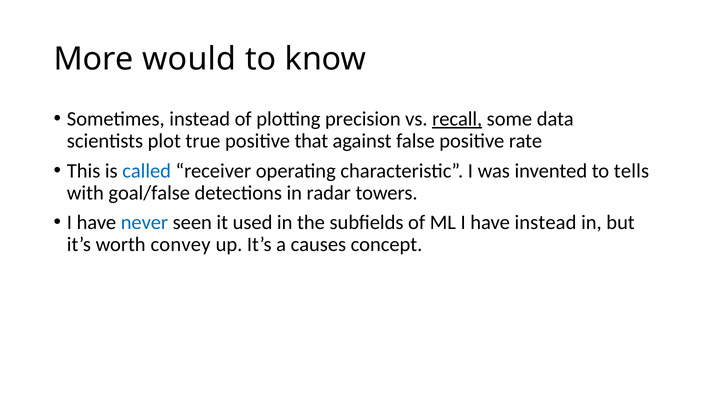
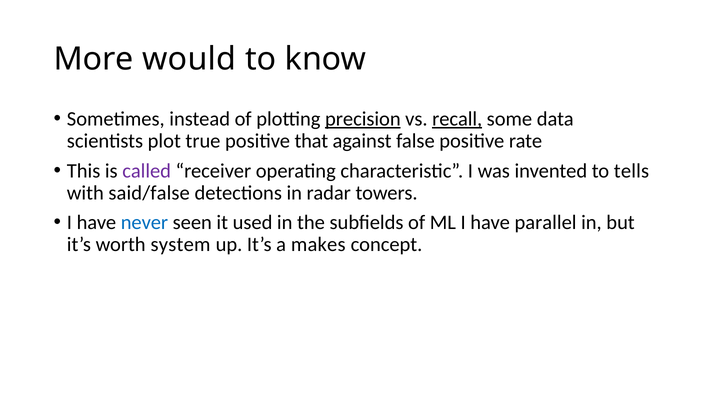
precision underline: none -> present (363, 119)
called colour: blue -> purple (147, 171)
goal/false: goal/false -> said/false (149, 193)
have instead: instead -> parallel (546, 222)
convey: convey -> system (181, 245)
causes: causes -> makes (318, 245)
